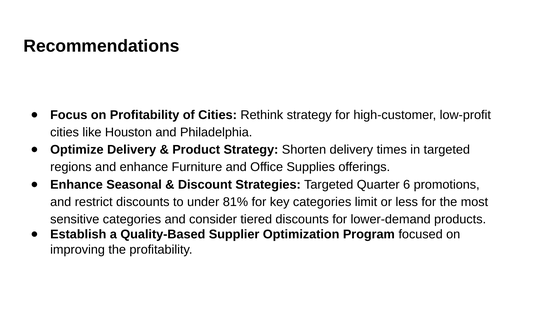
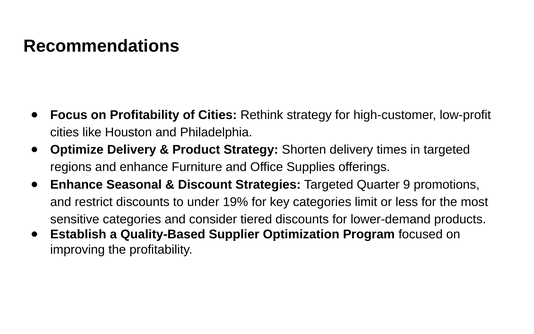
6: 6 -> 9 (407, 184)
81%: 81% -> 19% (235, 202)
